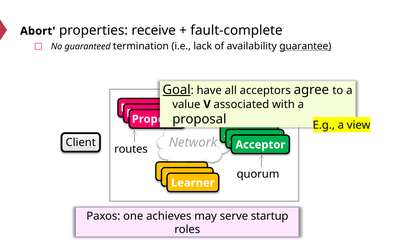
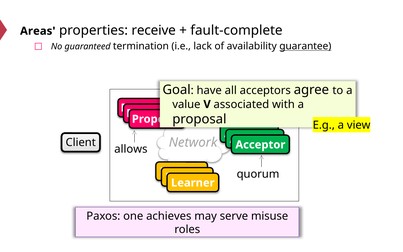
Abort: Abort -> Areas (38, 31)
Goal underline: present -> none (177, 90)
routes: routes -> allows (131, 149)
startup: startup -> misuse (270, 216)
